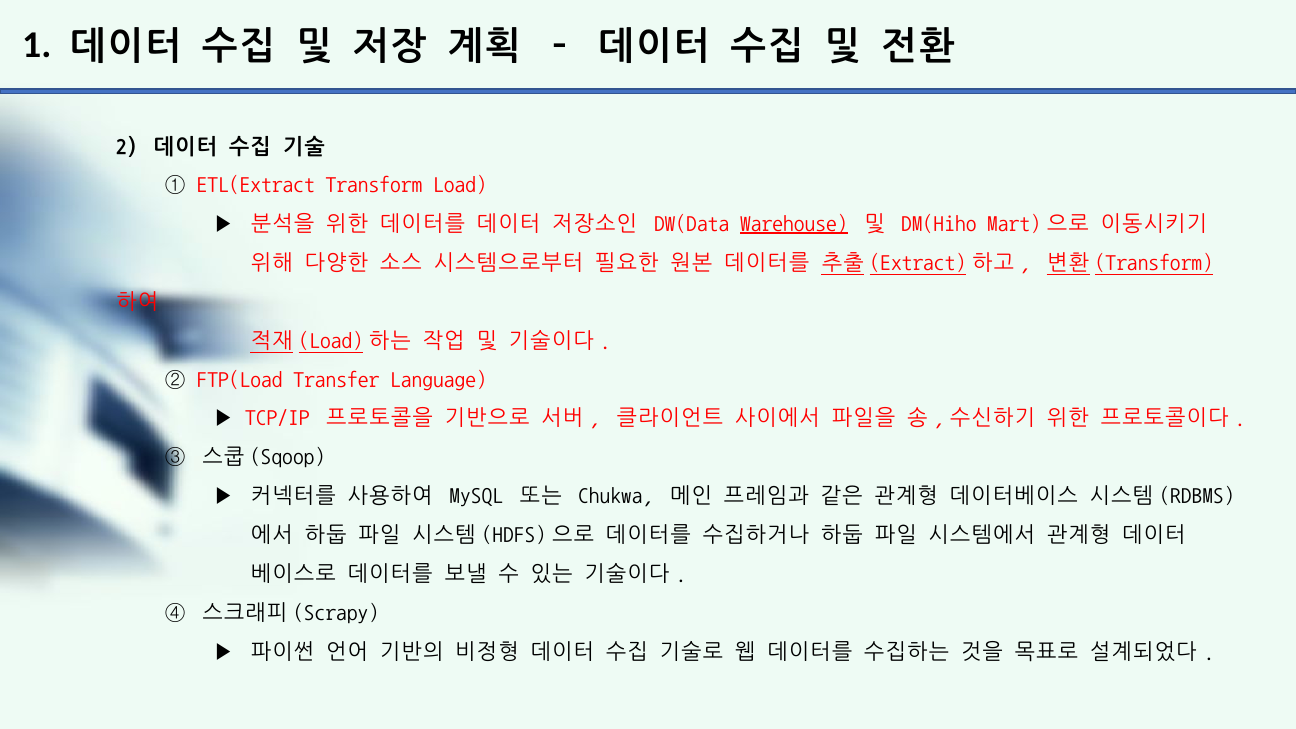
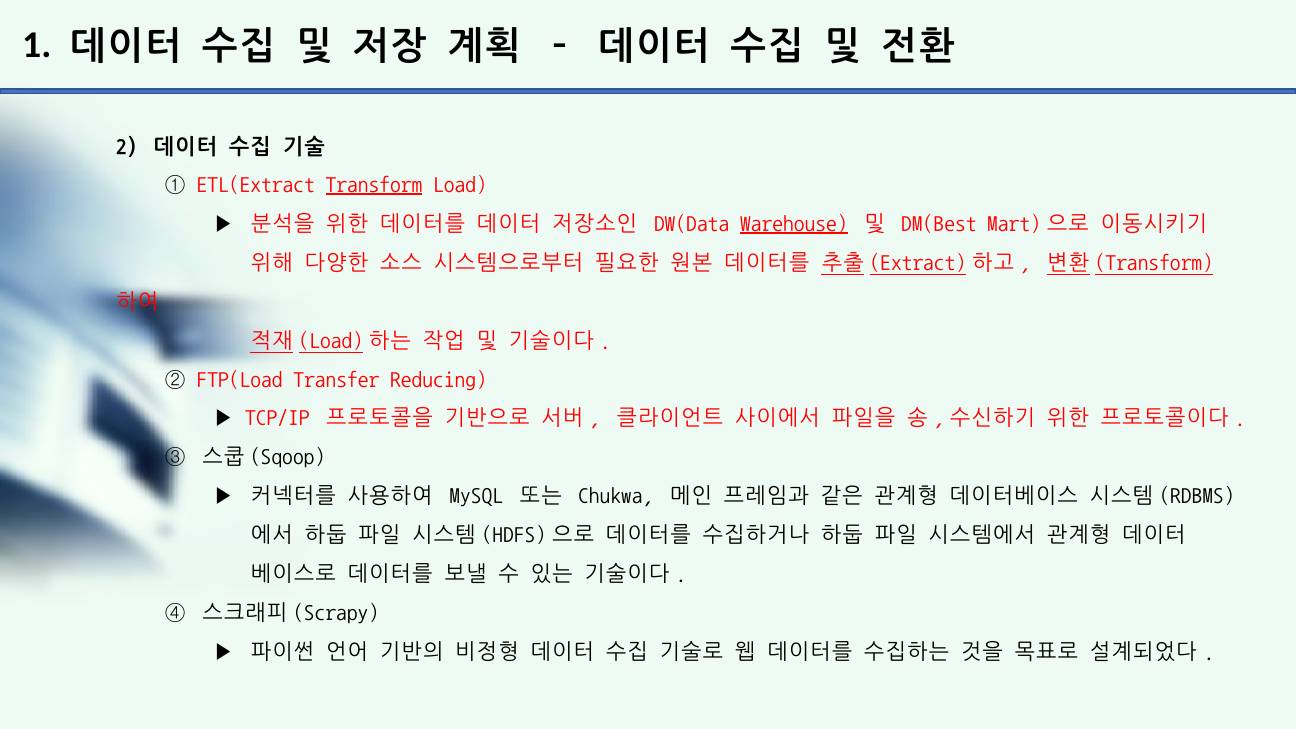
Transform underline: none -> present (374, 185)
DM(Hiho: DM(Hiho -> DM(Best (939, 224)
Language: Language -> Reducing (438, 379)
